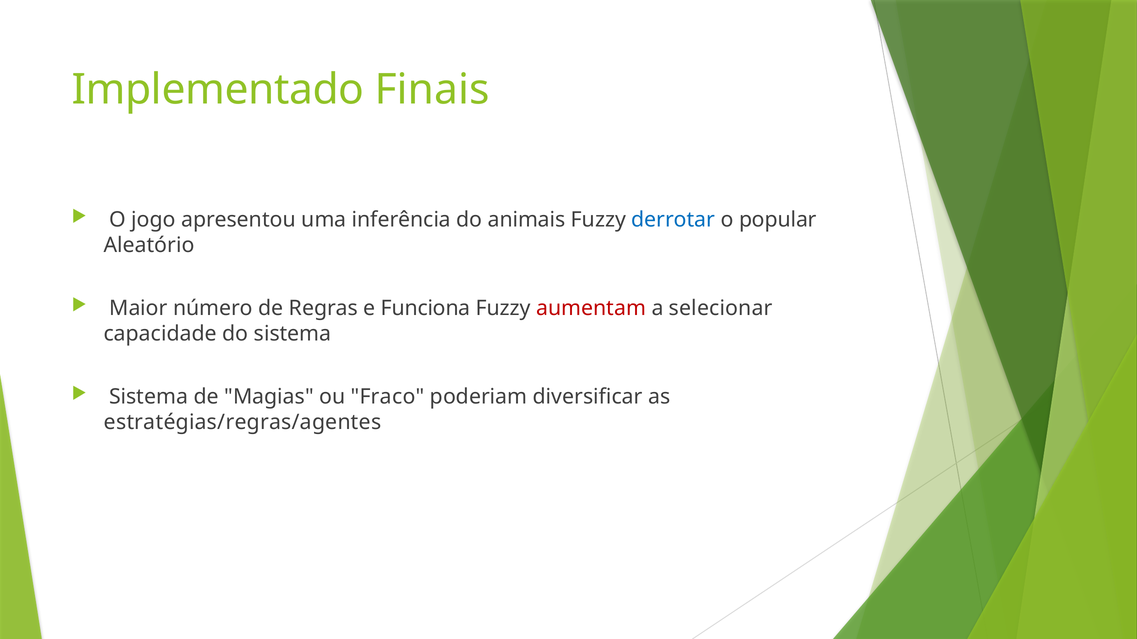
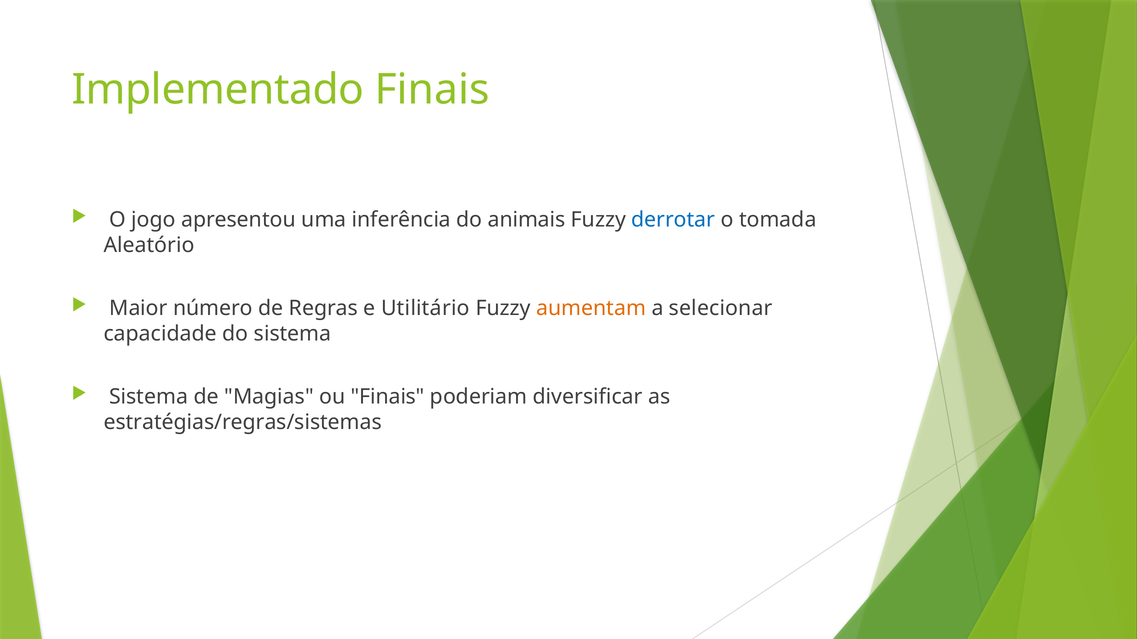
popular: popular -> tomada (778, 220)
Funciona: Funciona -> Utilitário (425, 309)
aumentam colour: red -> orange (591, 309)
ou Fraco: Fraco -> Finais (388, 397)
estratégias/regras/agentes: estratégias/regras/agentes -> estratégias/regras/sistemas (243, 423)
